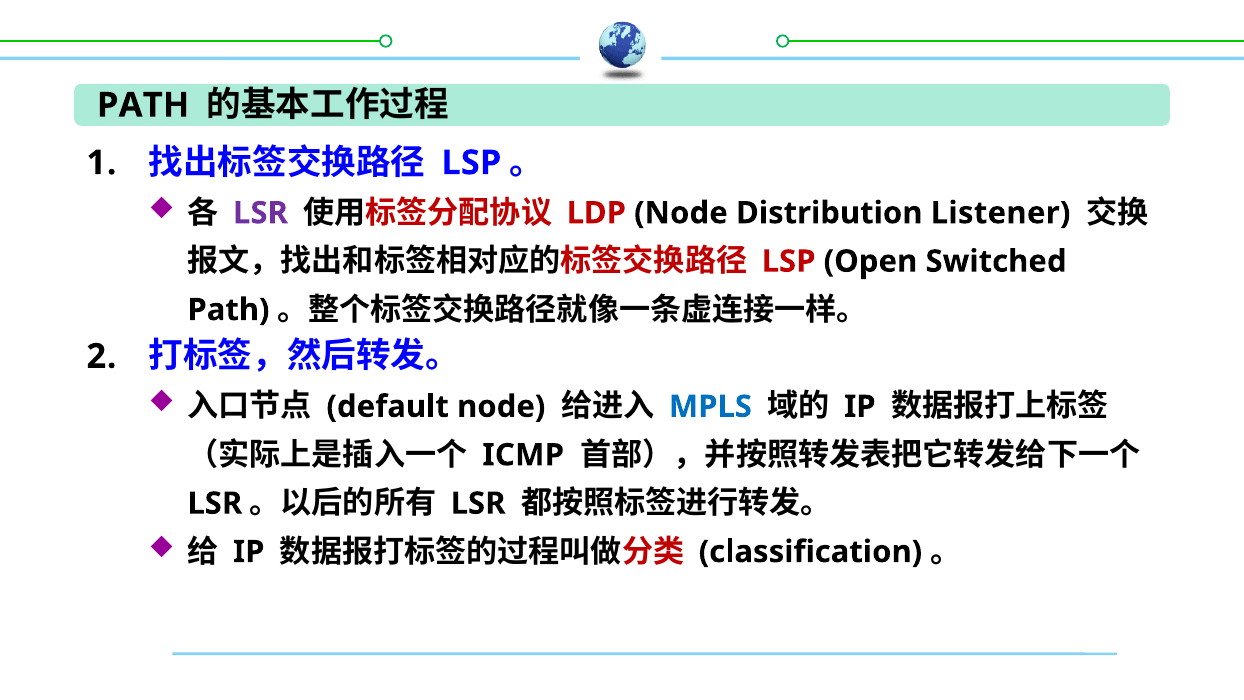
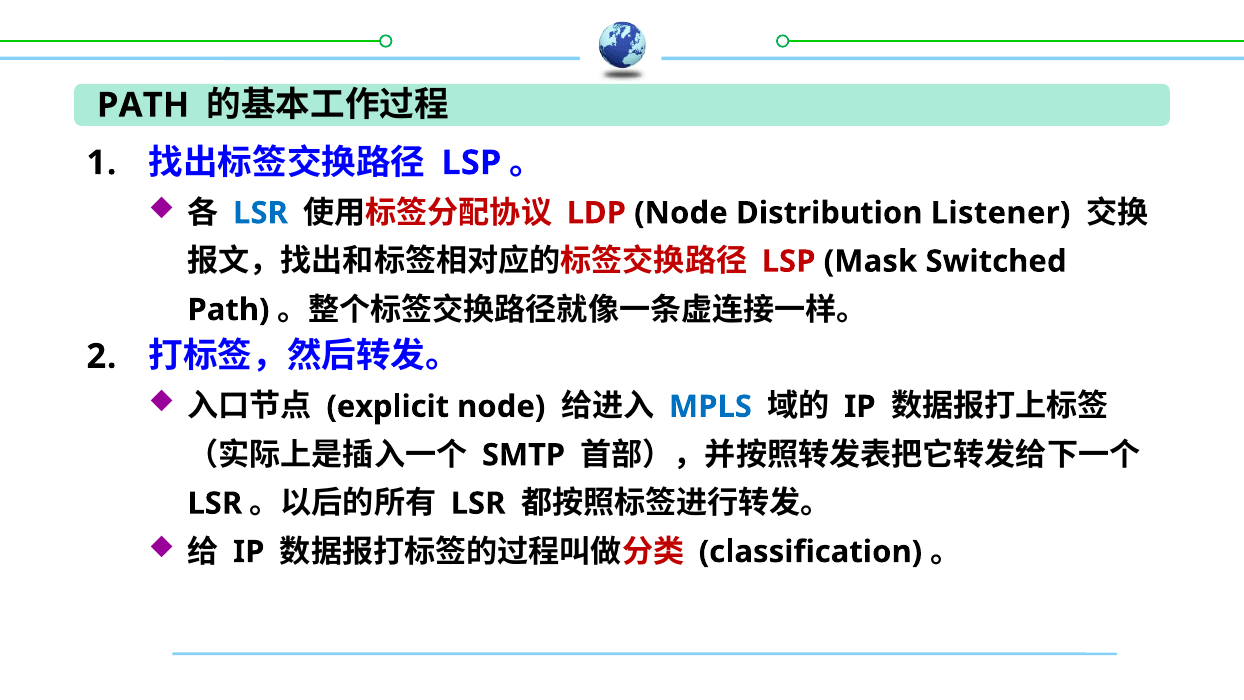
LSR colour: purple -> blue (260, 213)
Open: Open -> Mask (870, 261)
default: default -> explicit (388, 407)
ICMP: ICMP -> SMTP (523, 455)
